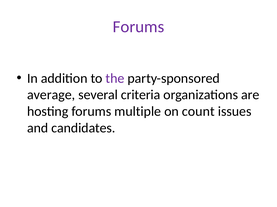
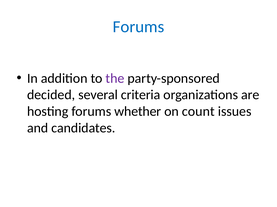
Forums colour: purple -> blue (139, 27)
average: average -> decided (51, 95)
multiple: multiple -> whether (138, 112)
